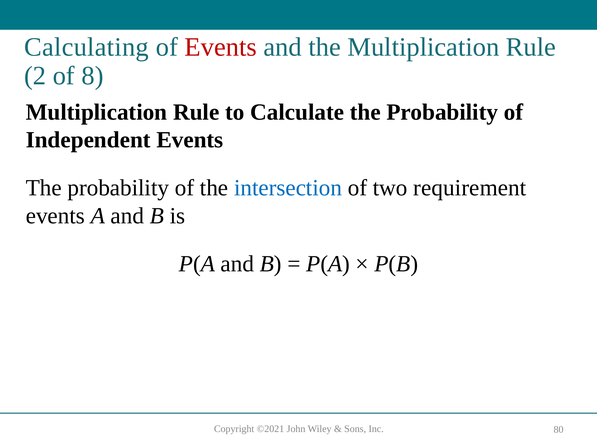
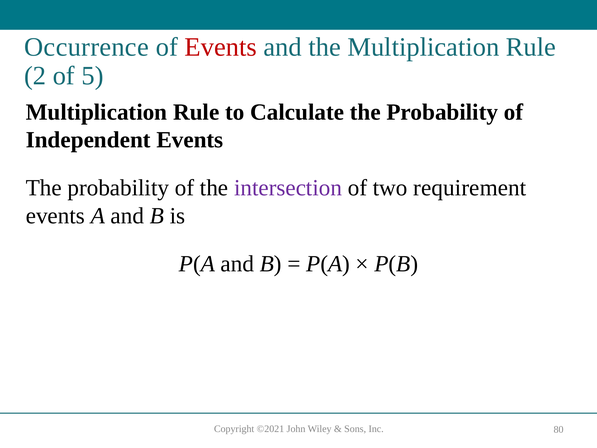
Calculating: Calculating -> Occurrence (87, 47)
8: 8 -> 5 (93, 76)
intersection colour: blue -> purple (288, 188)
